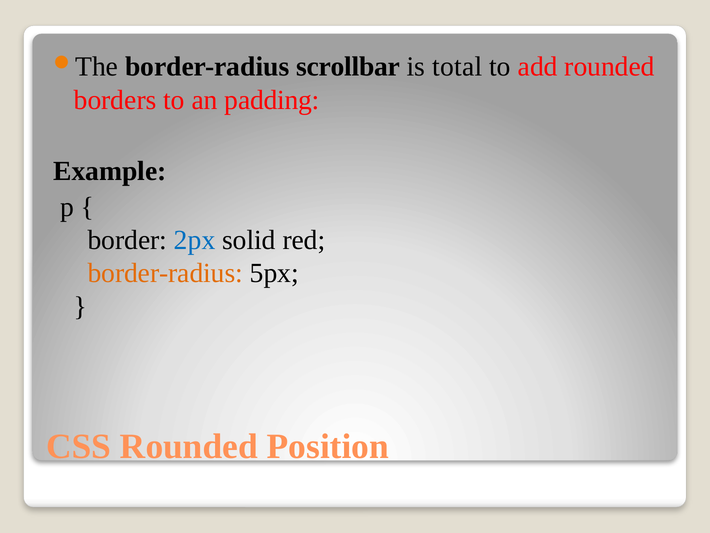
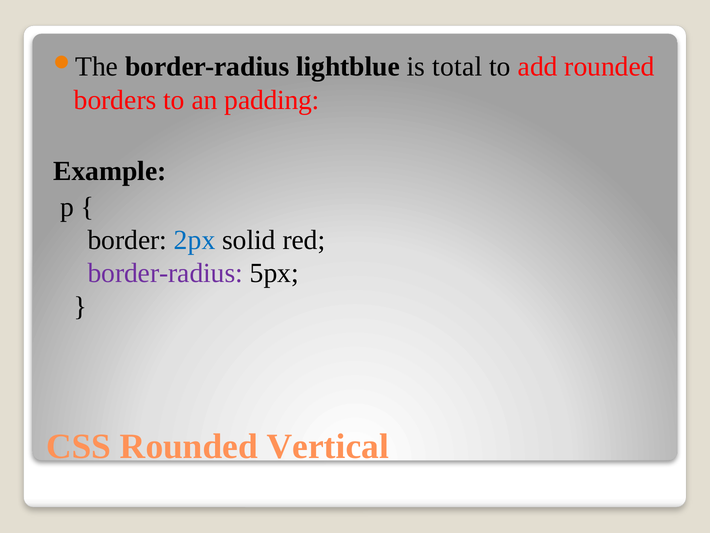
scrollbar: scrollbar -> lightblue (348, 67)
border-radius colour: orange -> purple (165, 273)
Position: Position -> Vertical (328, 446)
